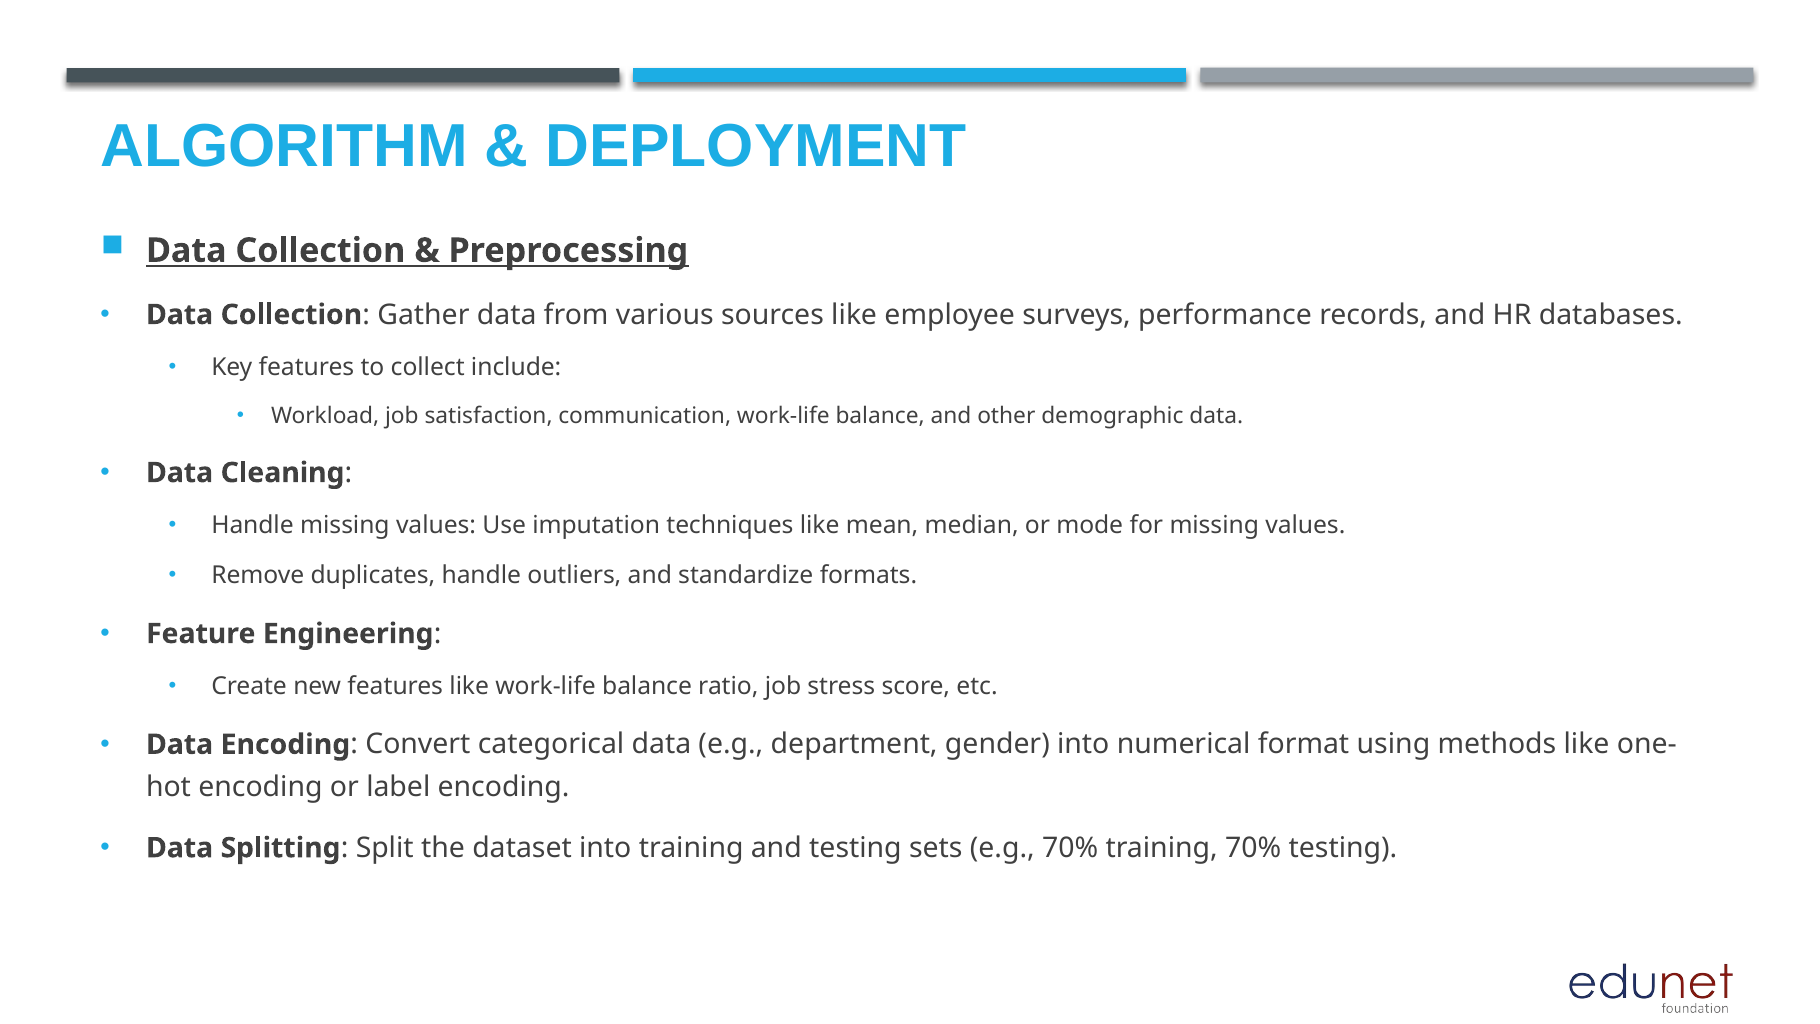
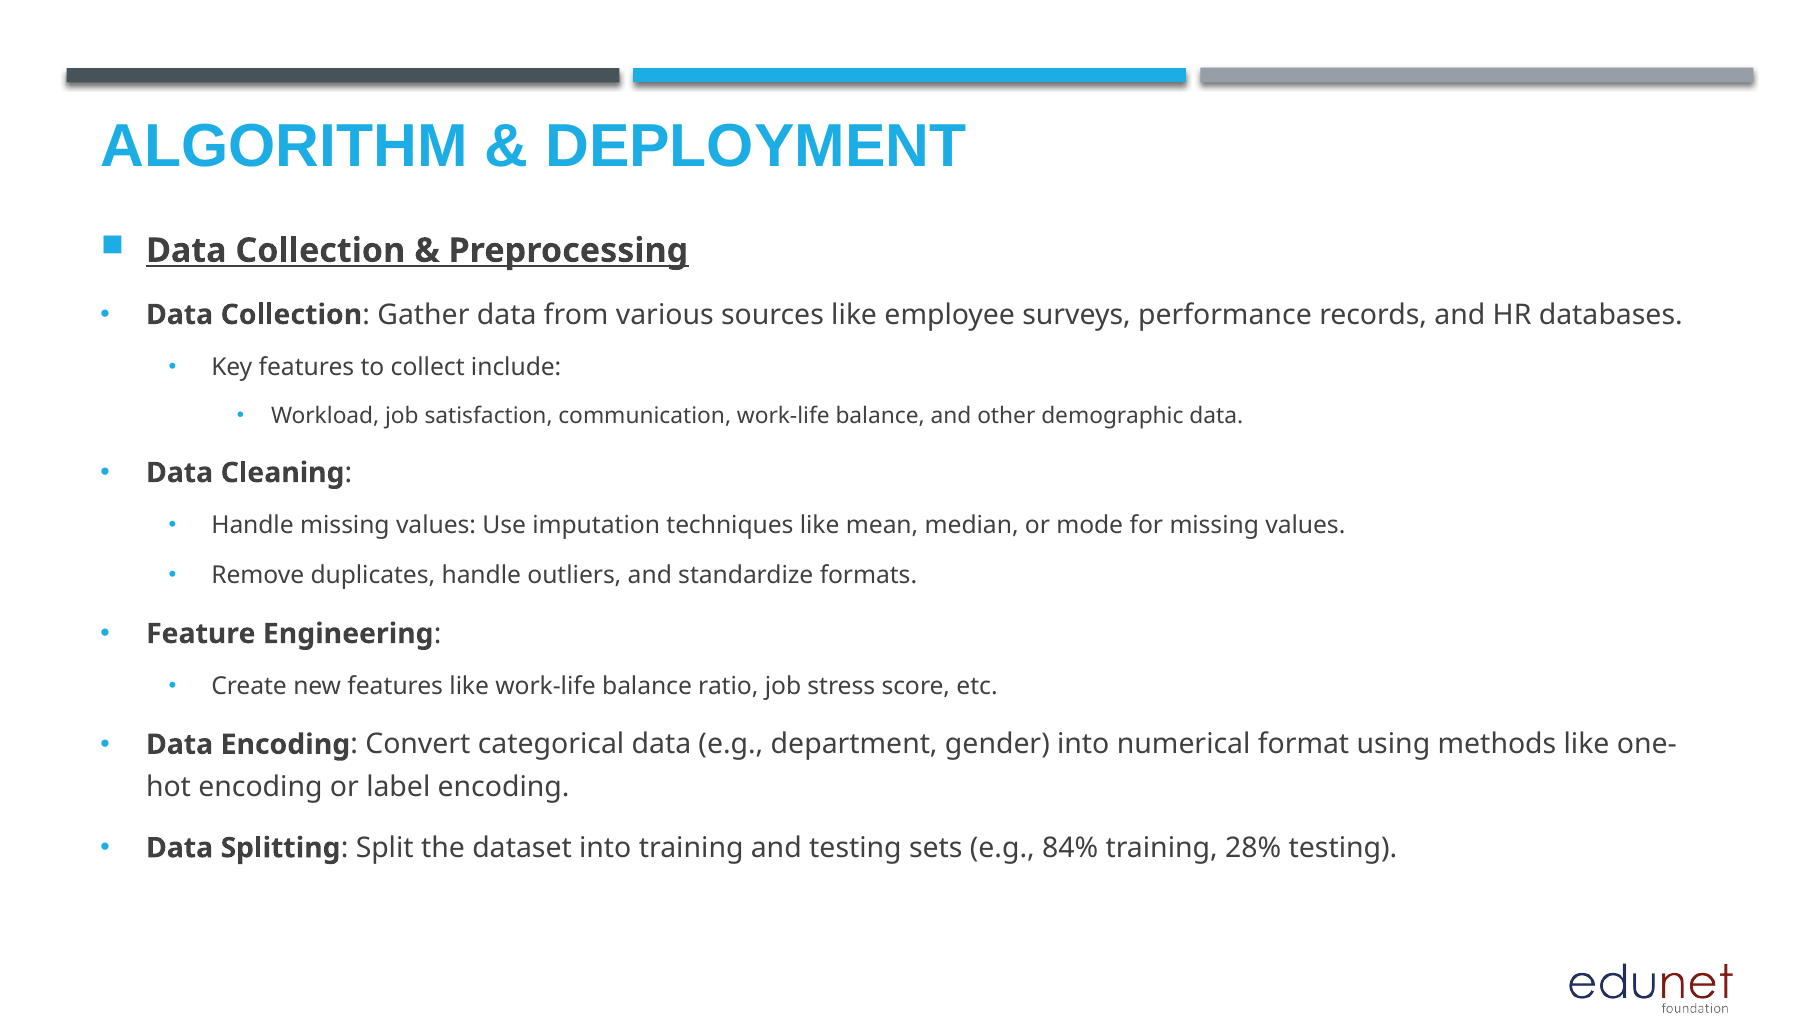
e.g 70%: 70% -> 84% (1070, 848)
training 70%: 70% -> 28% (1253, 848)
